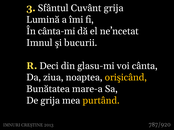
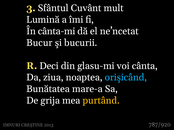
Cuvânt grija: grija -> mult (114, 8)
Imnul: Imnul -> Bucur (39, 43)
orişicând colour: yellow -> light blue (126, 78)
